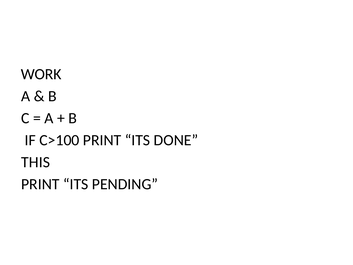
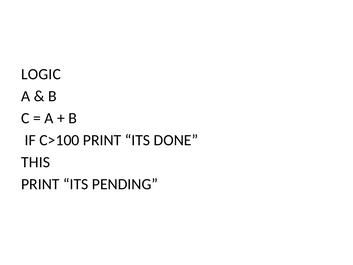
WORK: WORK -> LOGIC (41, 74)
